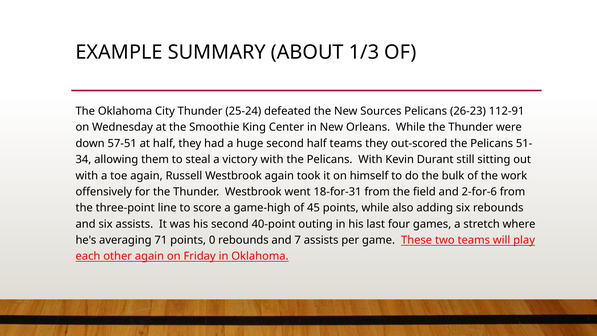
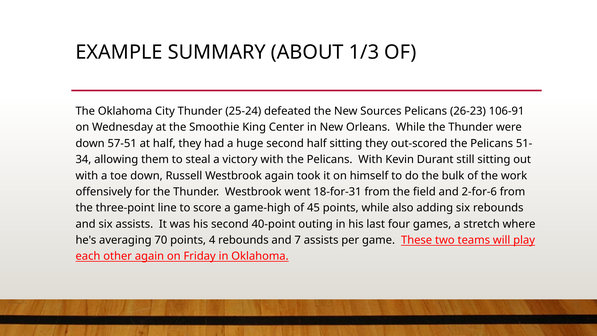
112-91: 112-91 -> 106-91 (507, 111)
half teams: teams -> sitting (346, 143)
toe again: again -> down (146, 176)
71: 71 -> 70 (161, 240)
0: 0 -> 4 (212, 240)
